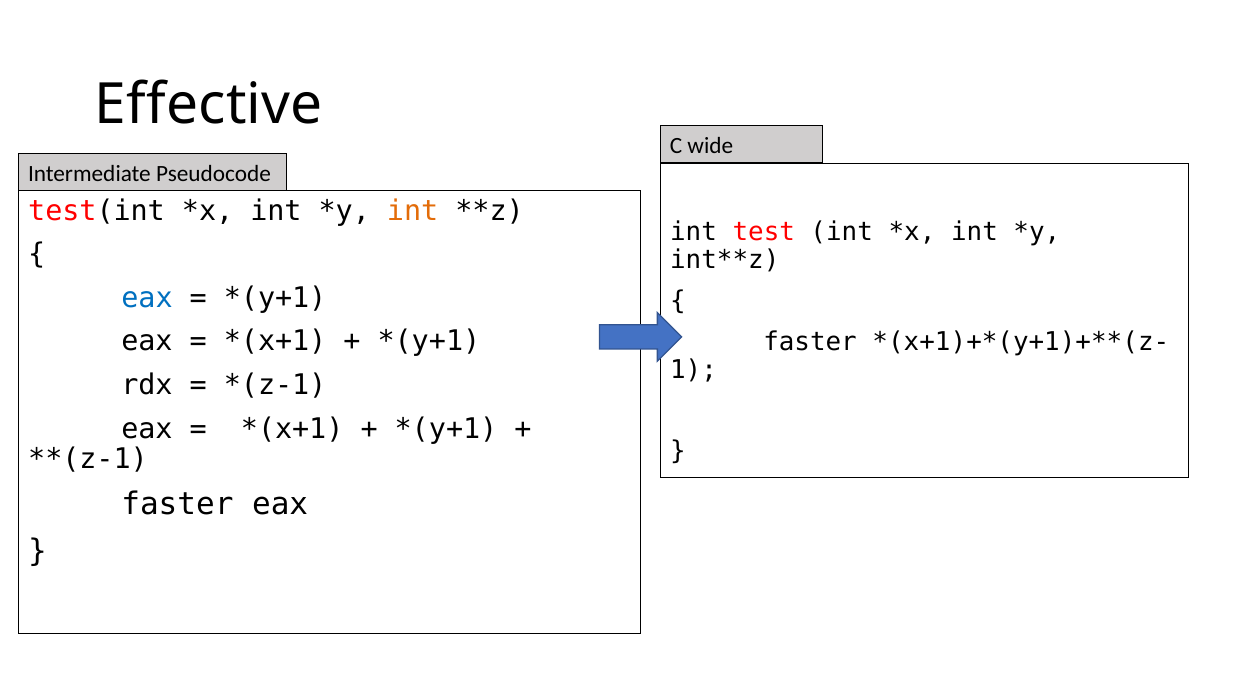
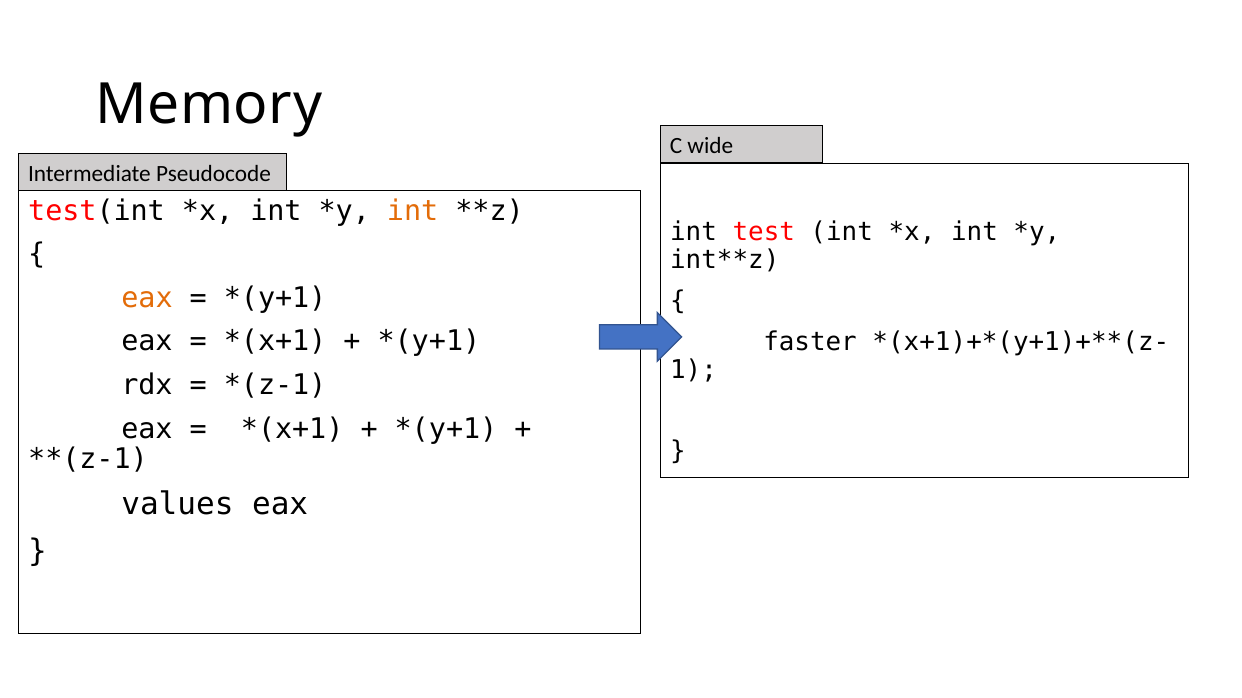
Effective: Effective -> Memory (209, 104)
eax colour: blue -> orange (147, 298)
faster: faster -> values (177, 505)
